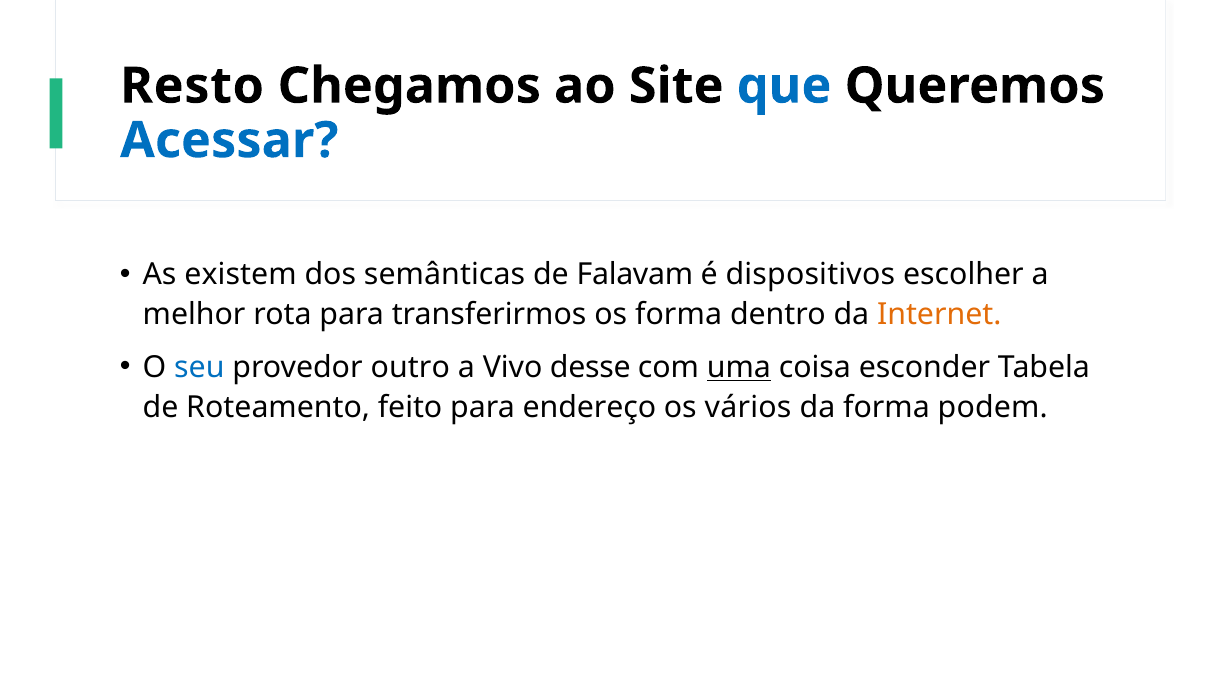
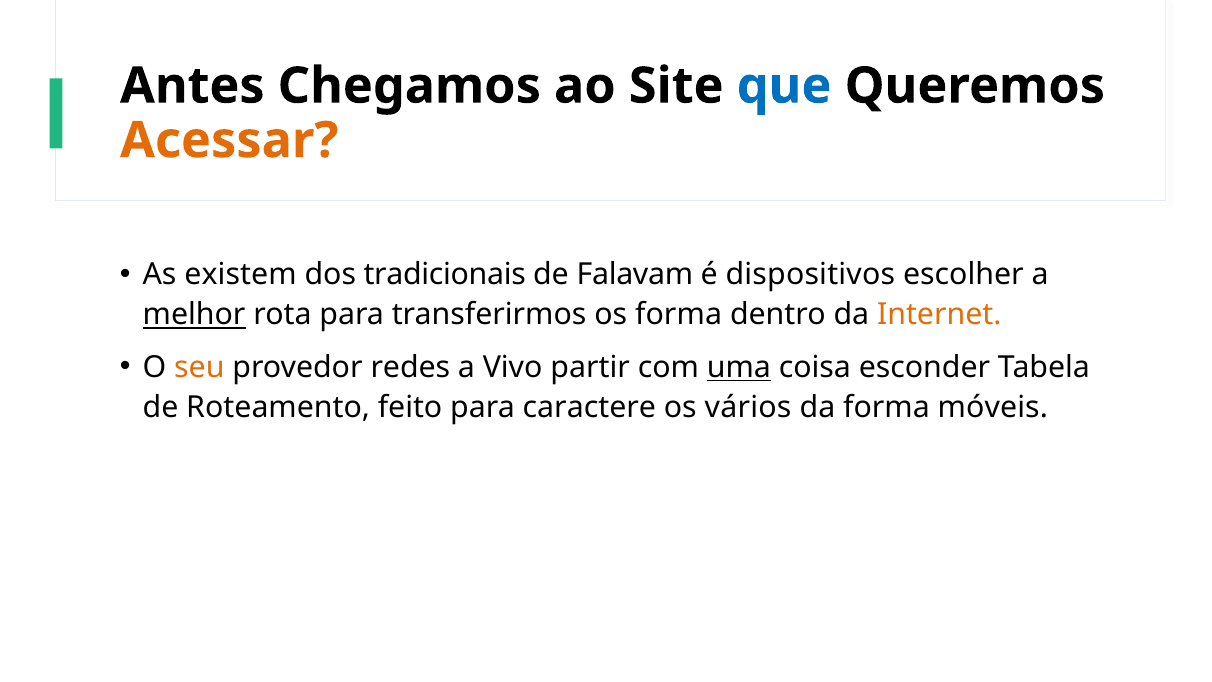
Resto: Resto -> Antes (192, 86)
Acessar colour: blue -> orange (229, 140)
semânticas: semânticas -> tradicionais (445, 275)
melhor underline: none -> present (194, 315)
seu colour: blue -> orange (199, 367)
outro: outro -> redes (410, 367)
desse: desse -> partir (590, 367)
endereço: endereço -> caractere (589, 407)
podem: podem -> móveis (993, 407)
